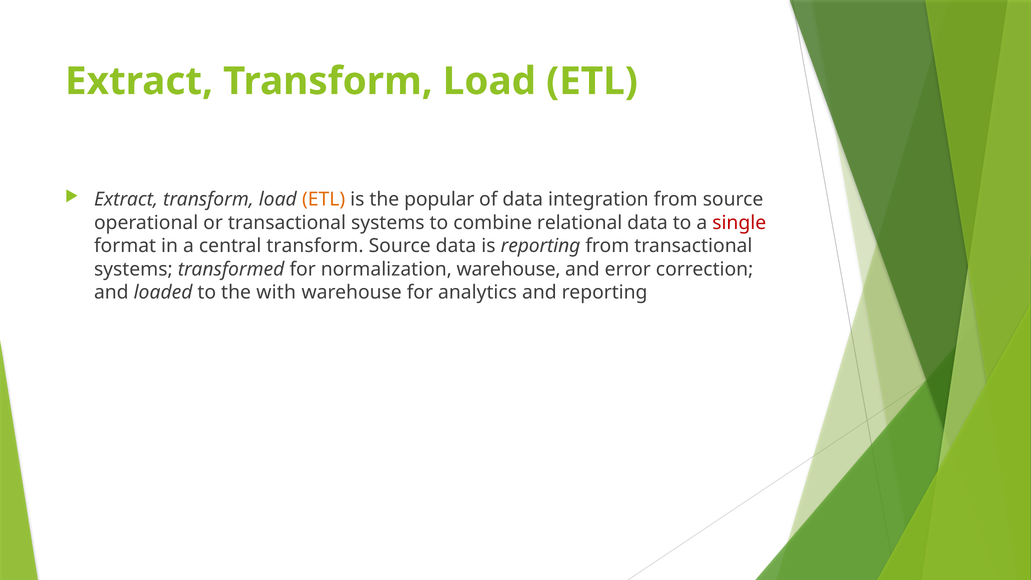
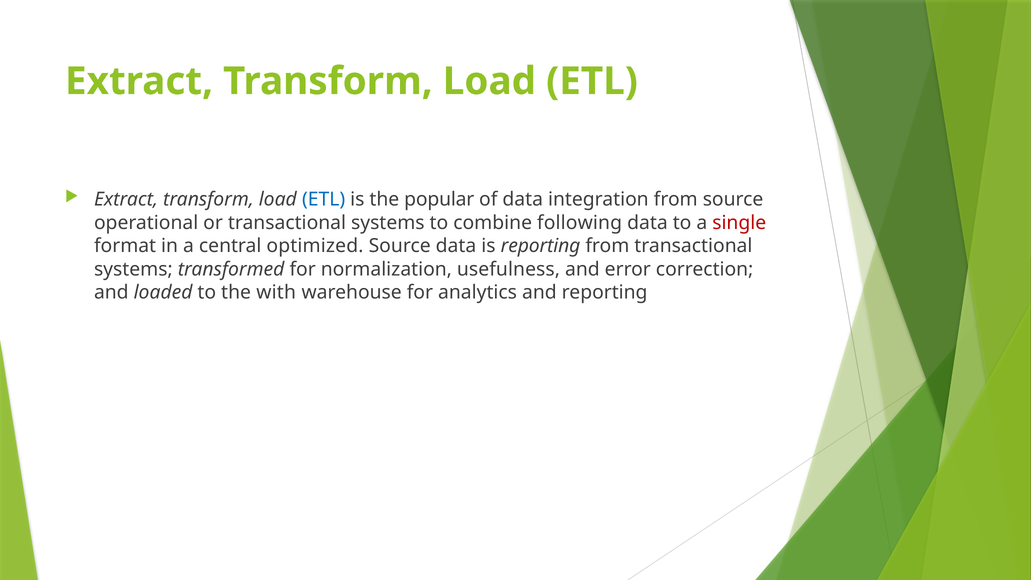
ETL colour: orange -> blue (324, 200)
relational: relational -> following (580, 223)
central transform: transform -> optimized (315, 246)
normalization warehouse: warehouse -> usefulness (508, 269)
